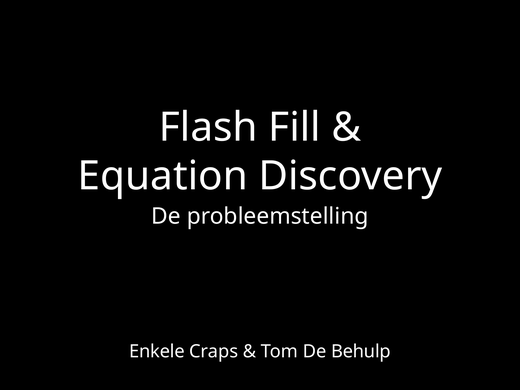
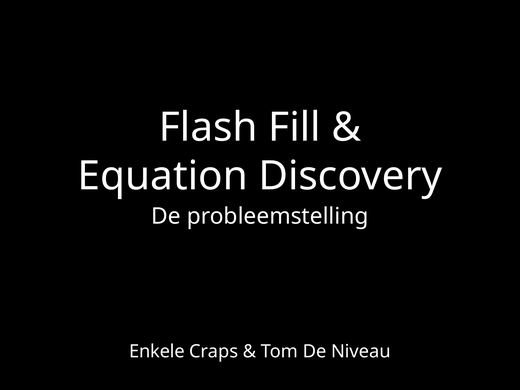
Behulp: Behulp -> Niveau (361, 351)
